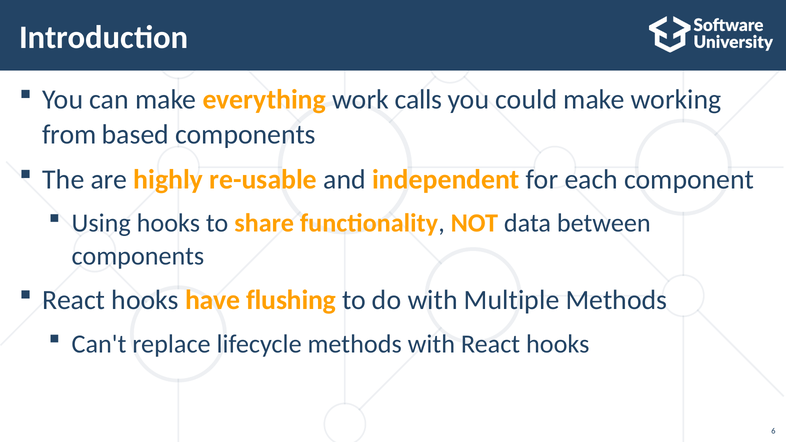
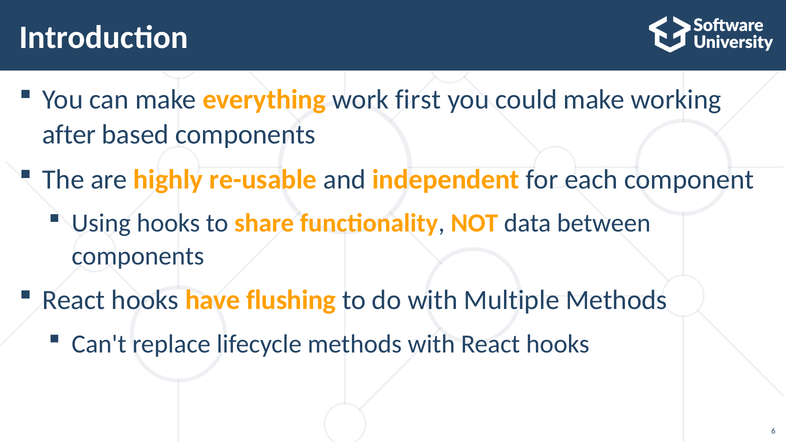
calls: calls -> first (418, 100)
from: from -> after (69, 135)
